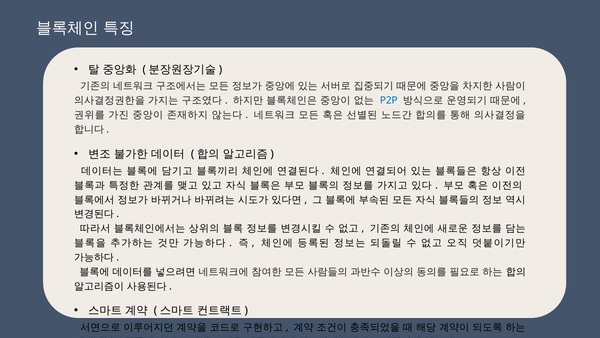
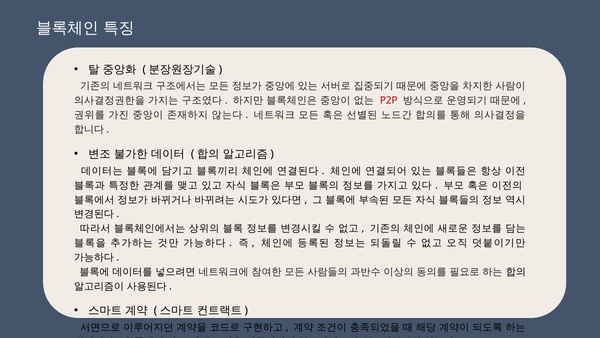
P2P colour: blue -> red (389, 101)
